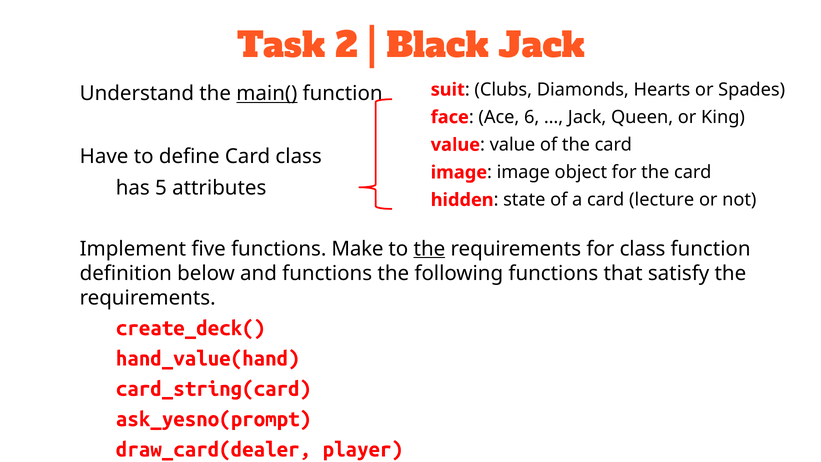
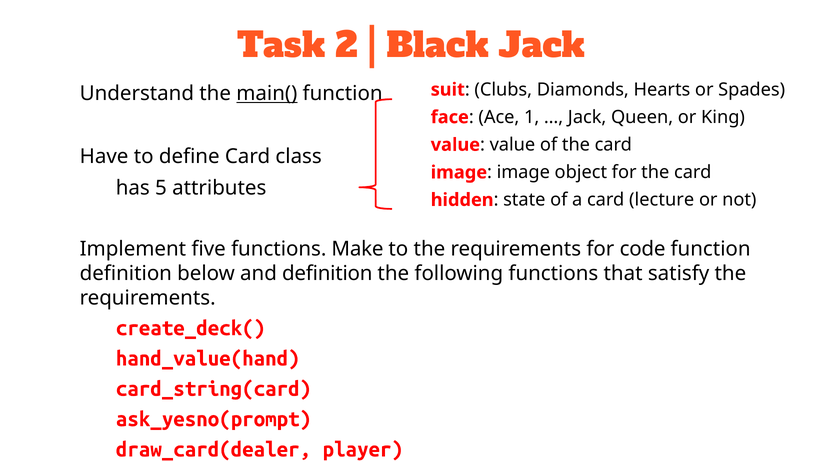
6: 6 -> 1 (532, 117)
the underline: present -> none (429, 249)
for class: class -> code (643, 249)
and functions: functions -> definition (327, 273)
